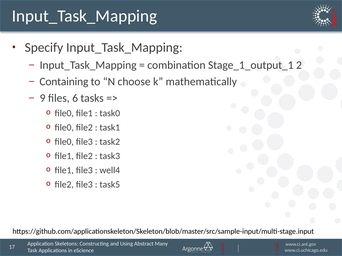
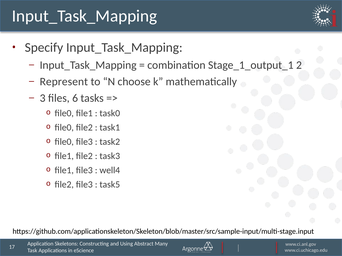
Containing: Containing -> Represent (64, 82)
9: 9 -> 3 (43, 98)
